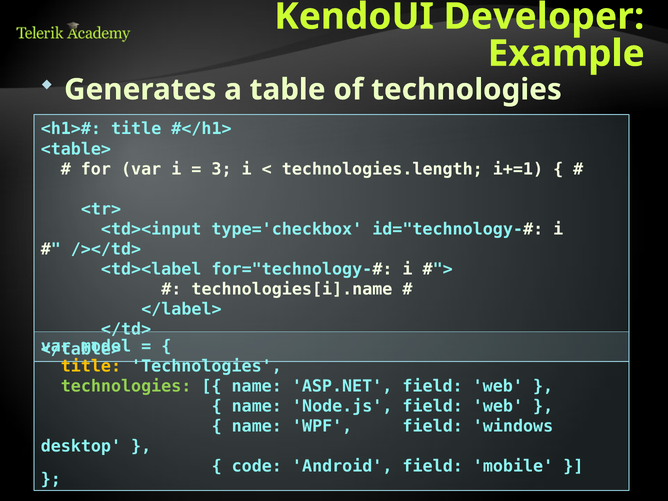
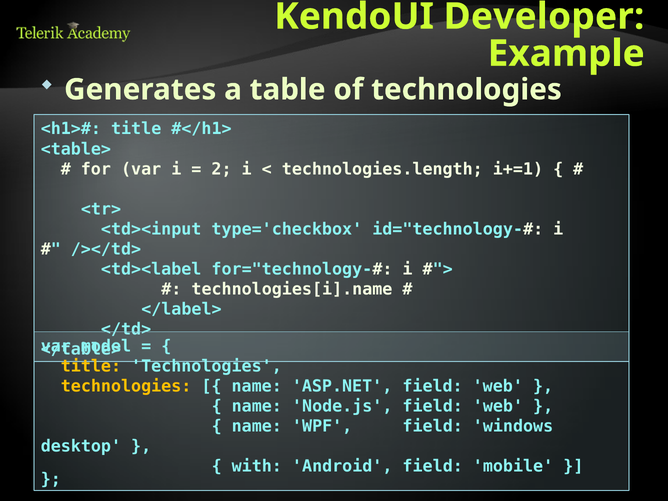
3: 3 -> 2 (222, 169)
technologies colour: light green -> yellow (126, 386)
code: code -> with (257, 466)
